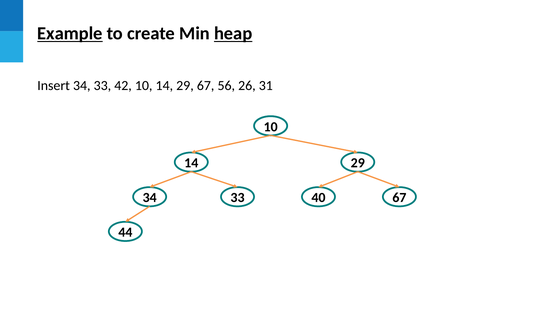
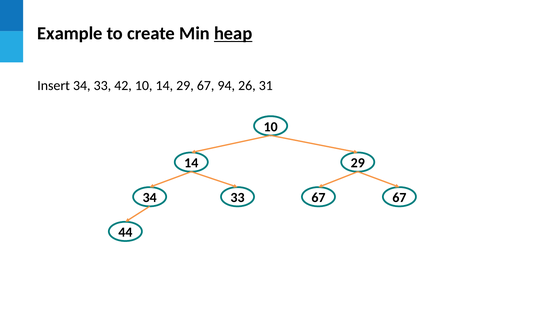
Example underline: present -> none (70, 33)
56: 56 -> 94 (226, 86)
33 40: 40 -> 67 (318, 198)
